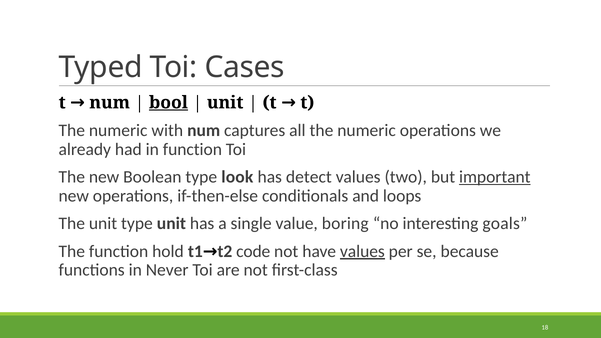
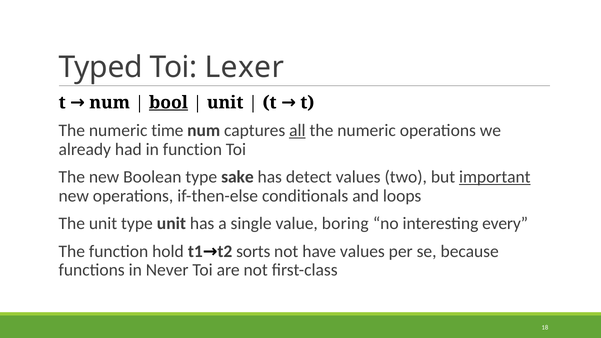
Cases: Cases -> Lexer (244, 67)
with: with -> time (167, 130)
all underline: none -> present (297, 130)
look: look -> sake (237, 177)
goals: goals -> every (505, 224)
code: code -> sorts (253, 251)
values underline: present -> none (362, 251)
